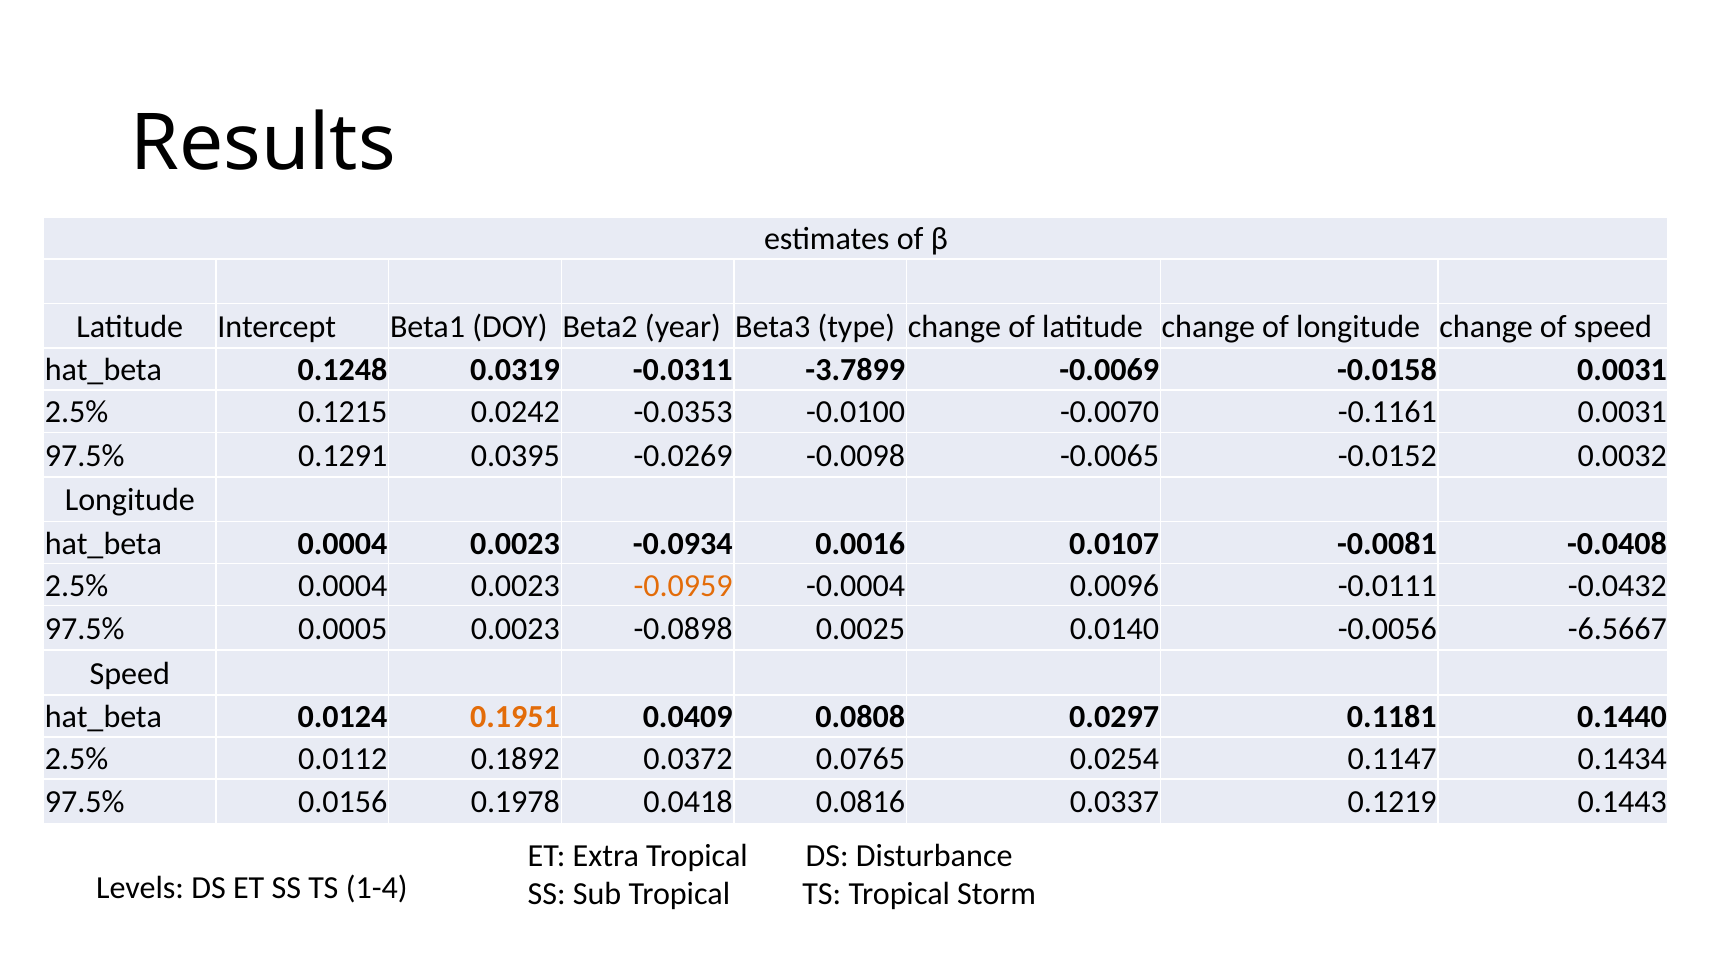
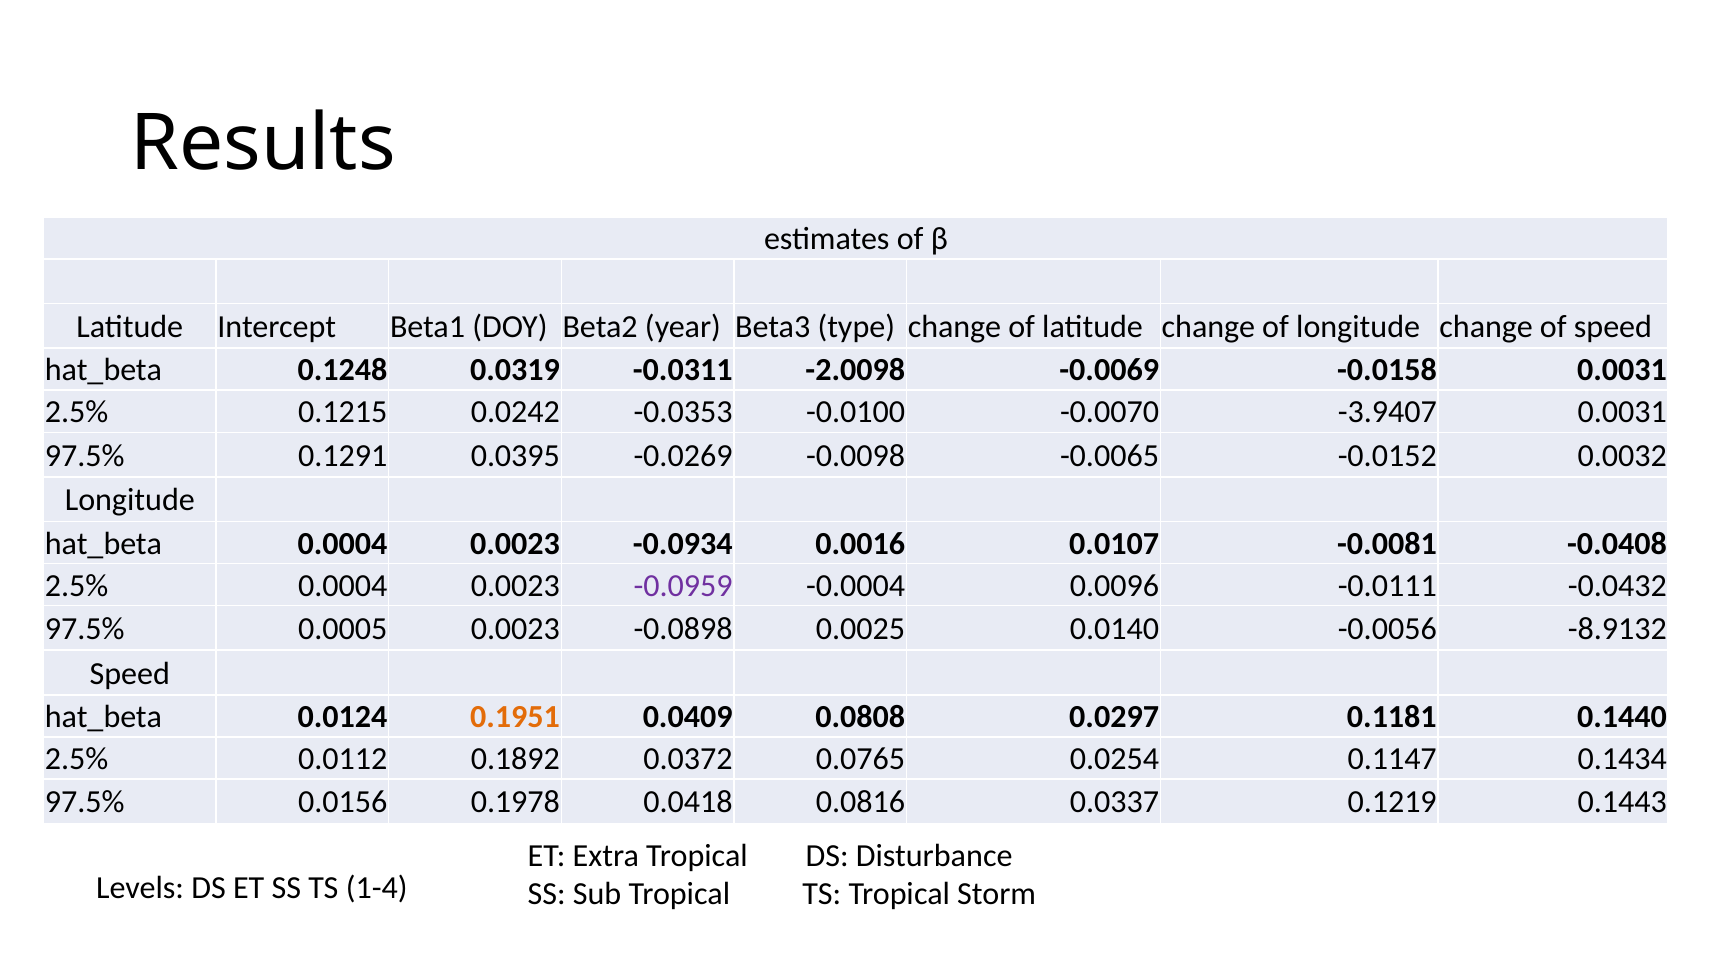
-3.7899: -3.7899 -> -2.0098 (855, 370)
-0.1161: -0.1161 -> -3.9407 (1387, 412)
-0.0959 colour: orange -> purple (683, 586)
-6.5667: -6.5667 -> -8.9132 (1617, 629)
